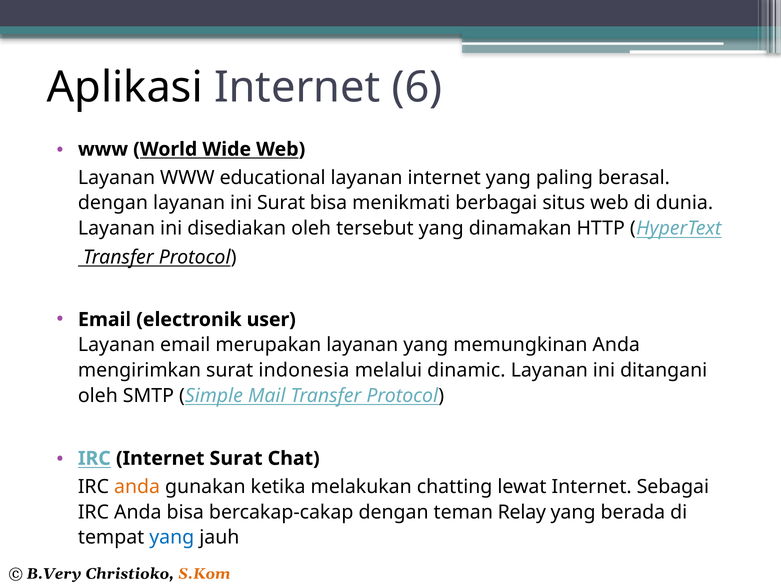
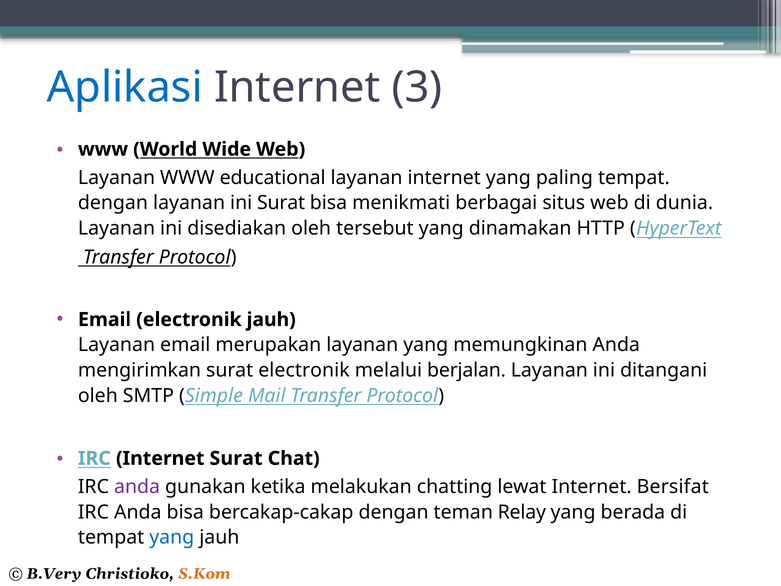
Aplikasi colour: black -> blue (125, 88)
6: 6 -> 3 (417, 88)
paling berasal: berasal -> tempat (634, 178)
electronik user: user -> jauh (271, 319)
surat indonesia: indonesia -> electronik (304, 370)
dinamic: dinamic -> berjalan (467, 370)
anda colour: orange -> purple (137, 487)
Sebagai: Sebagai -> Bersifat (673, 487)
